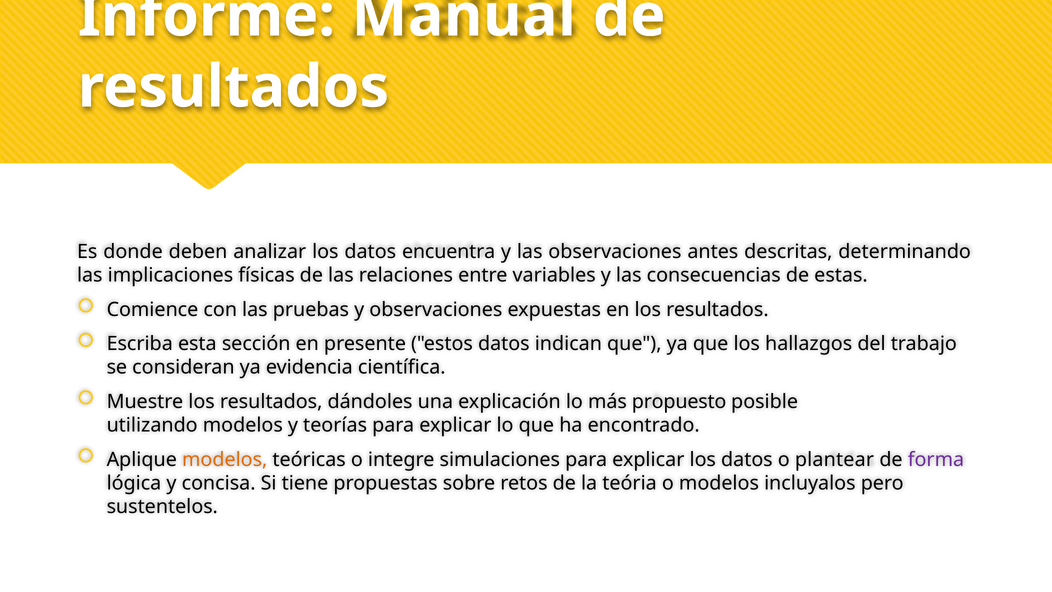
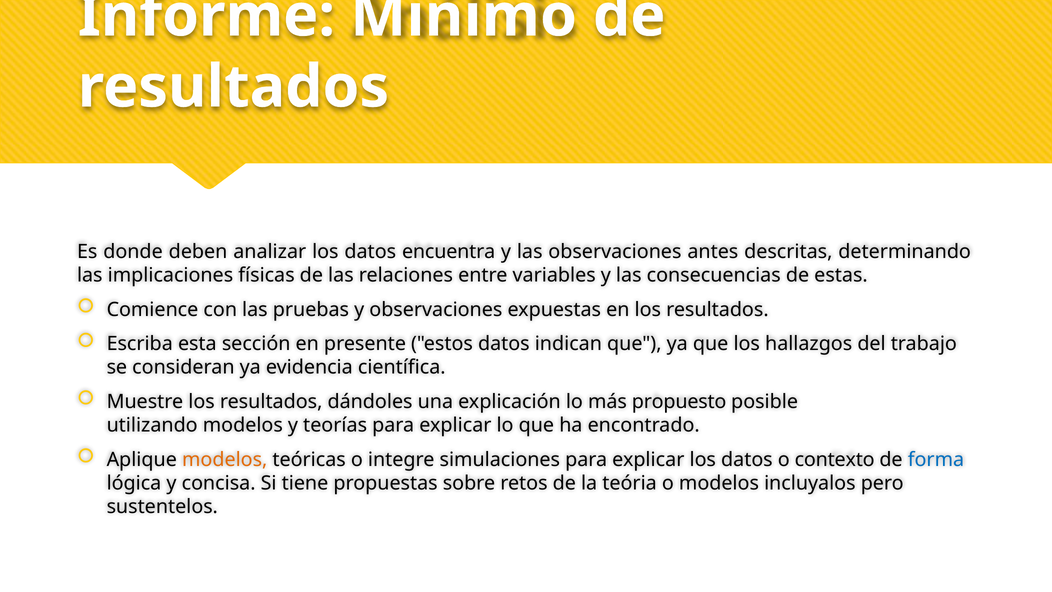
Manual: Manual -> Mínimo (464, 16)
plantear: plantear -> contexto (835, 459)
forma colour: purple -> blue (936, 459)
